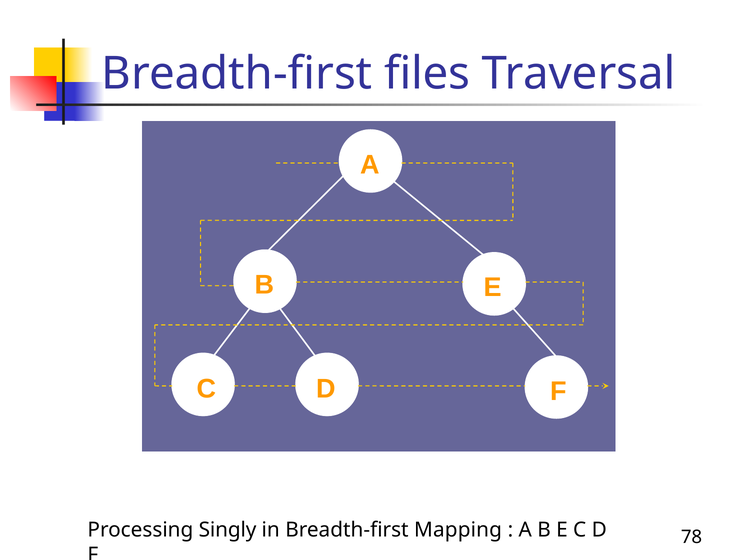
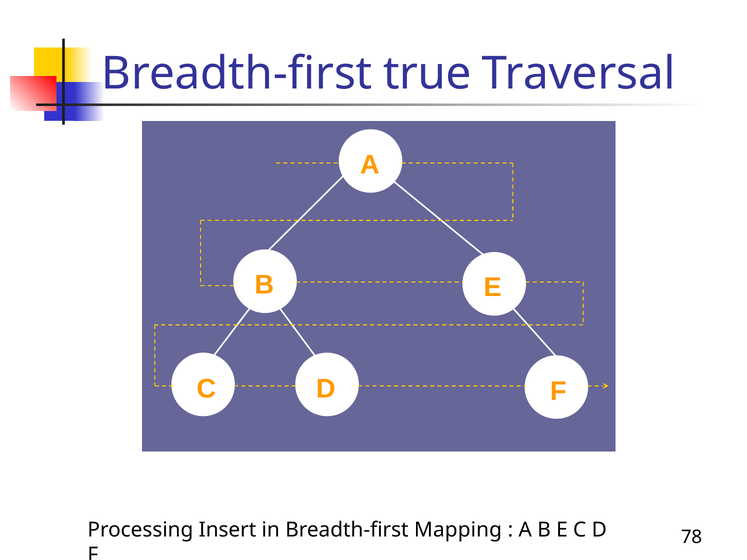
files: files -> true (427, 74)
Singly: Singly -> Insert (227, 530)
